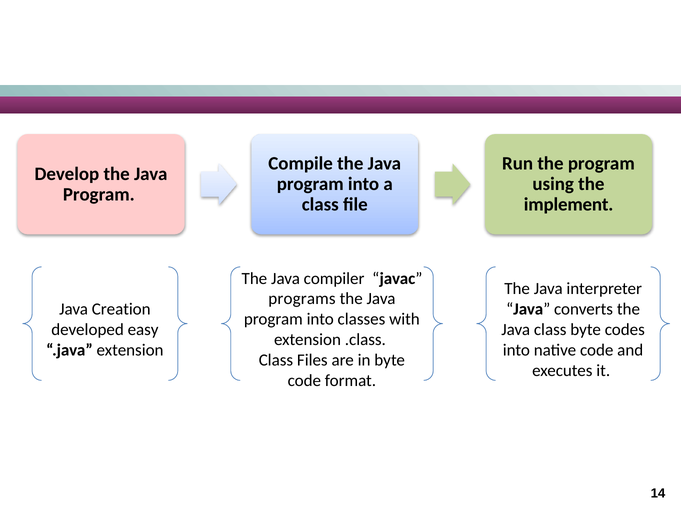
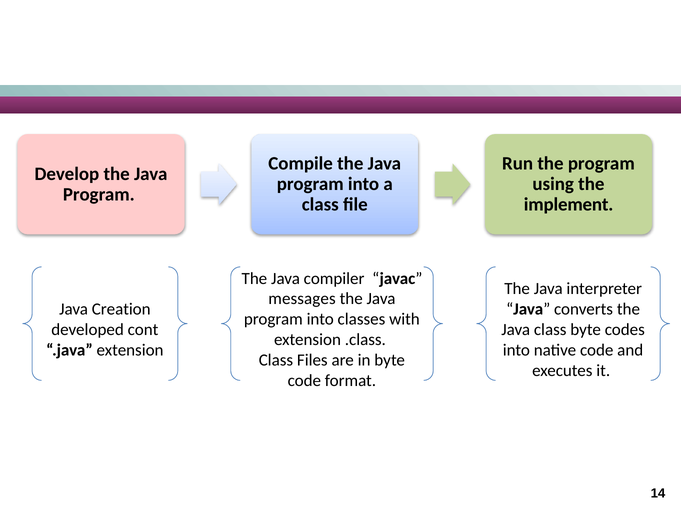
programs: programs -> messages (302, 299)
easy: easy -> cont (143, 329)
